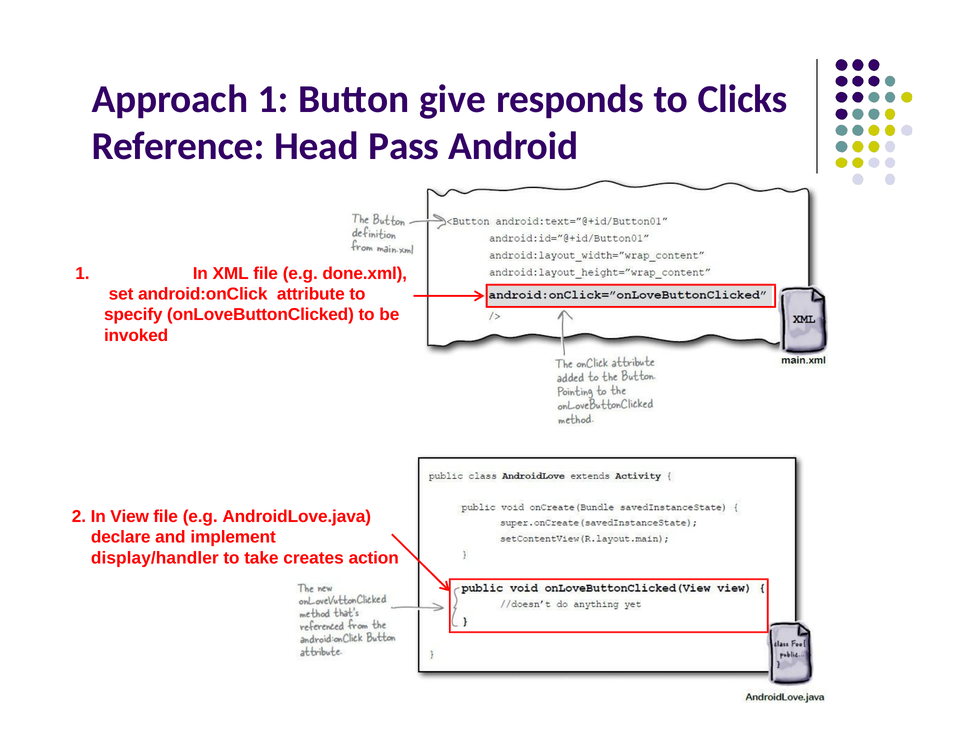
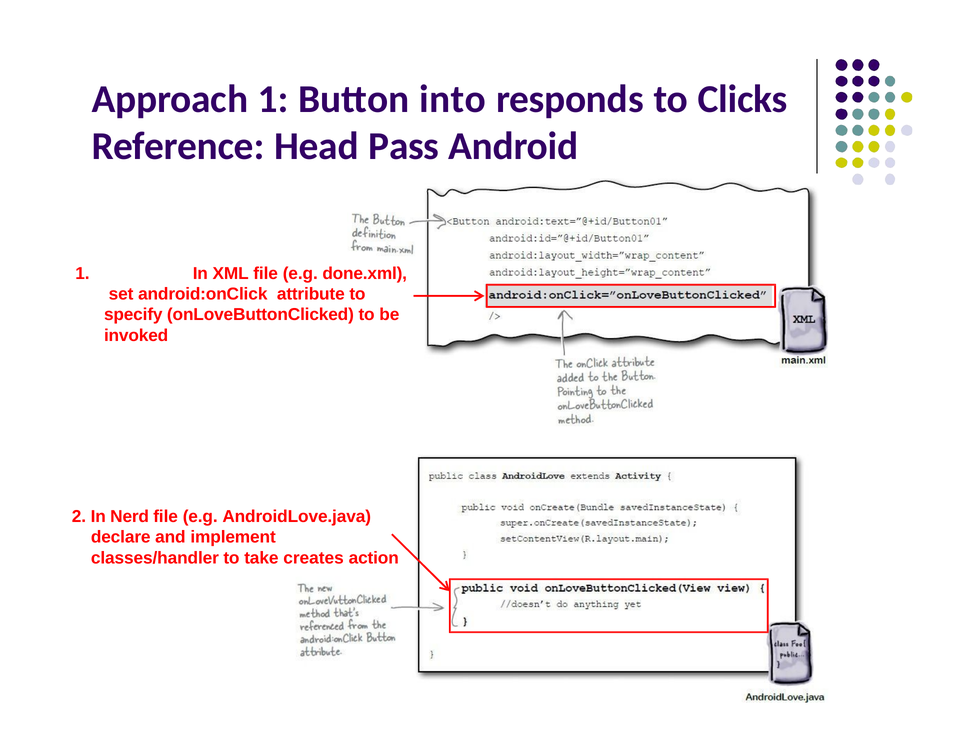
give: give -> into (453, 99)
View: View -> Nerd (130, 517)
display/handler: display/handler -> classes/handler (155, 558)
